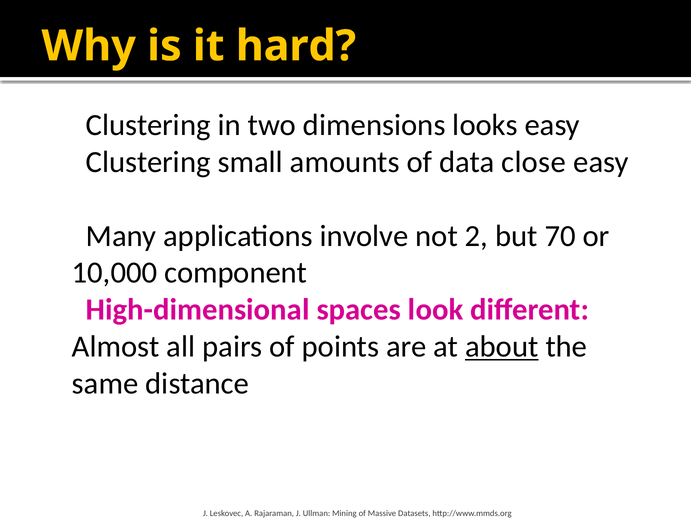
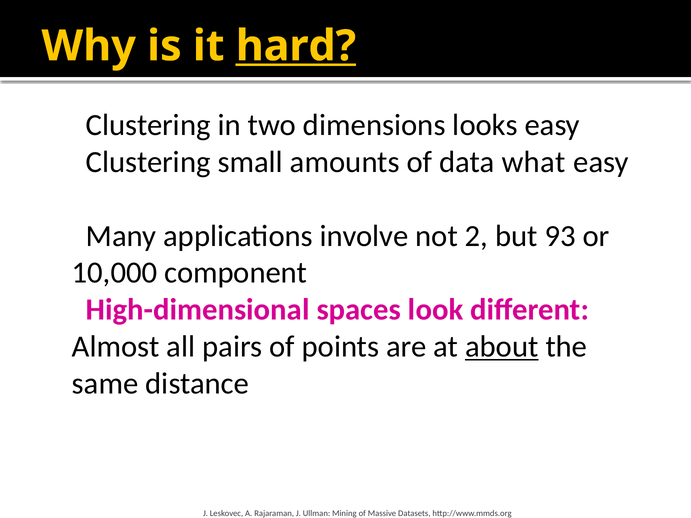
hard underline: none -> present (296, 46)
close: close -> what (534, 162)
70: 70 -> 93 (560, 236)
